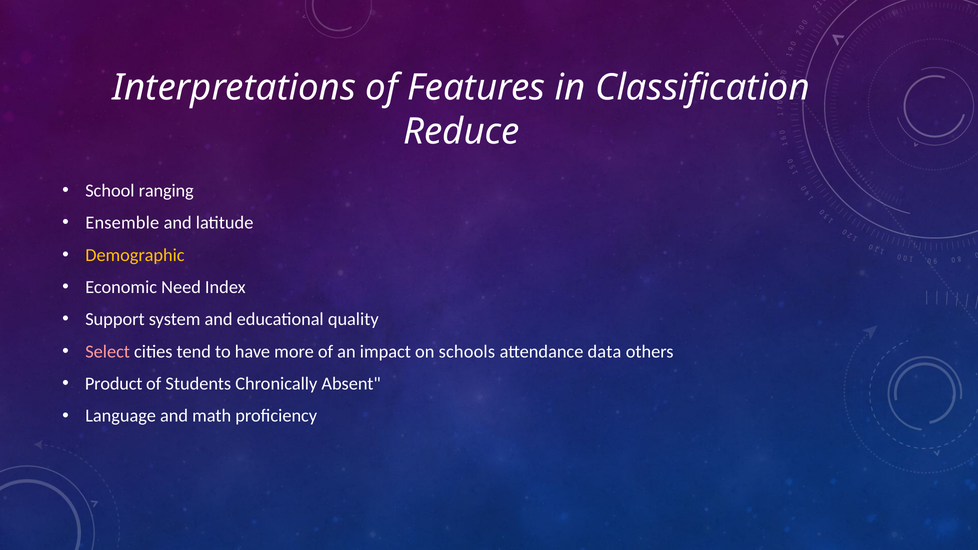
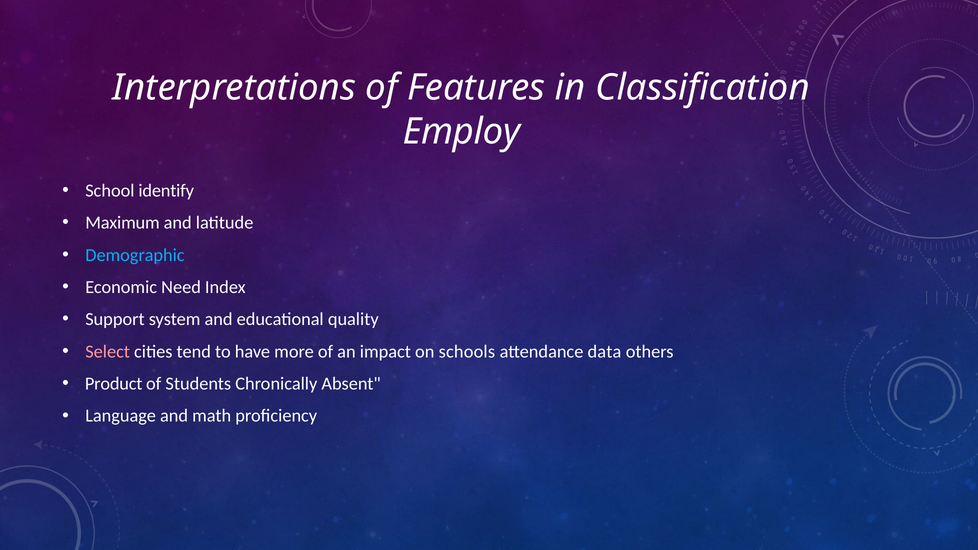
Reduce: Reduce -> Employ (461, 132)
ranging: ranging -> identify (166, 191)
Ensemble: Ensemble -> Maximum (122, 223)
Demographic colour: yellow -> light blue (135, 255)
